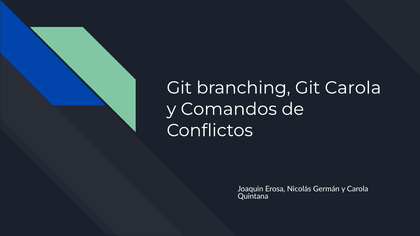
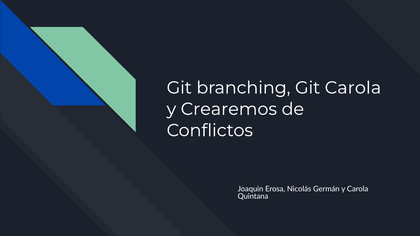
Comandos: Comandos -> Crearemos (229, 109)
